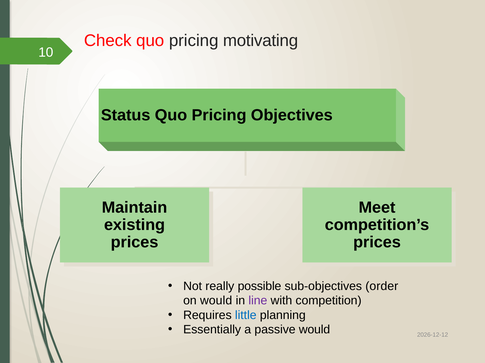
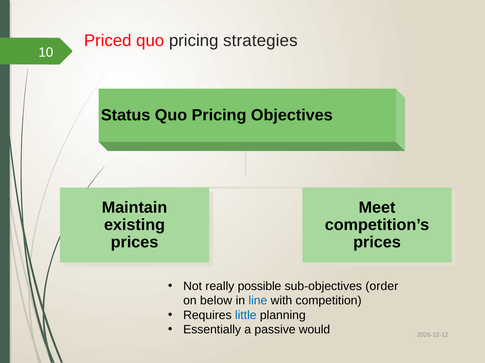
Check: Check -> Priced (108, 41)
motivating: motivating -> strategies (260, 41)
on would: would -> below (216, 301)
line colour: purple -> blue (258, 301)
